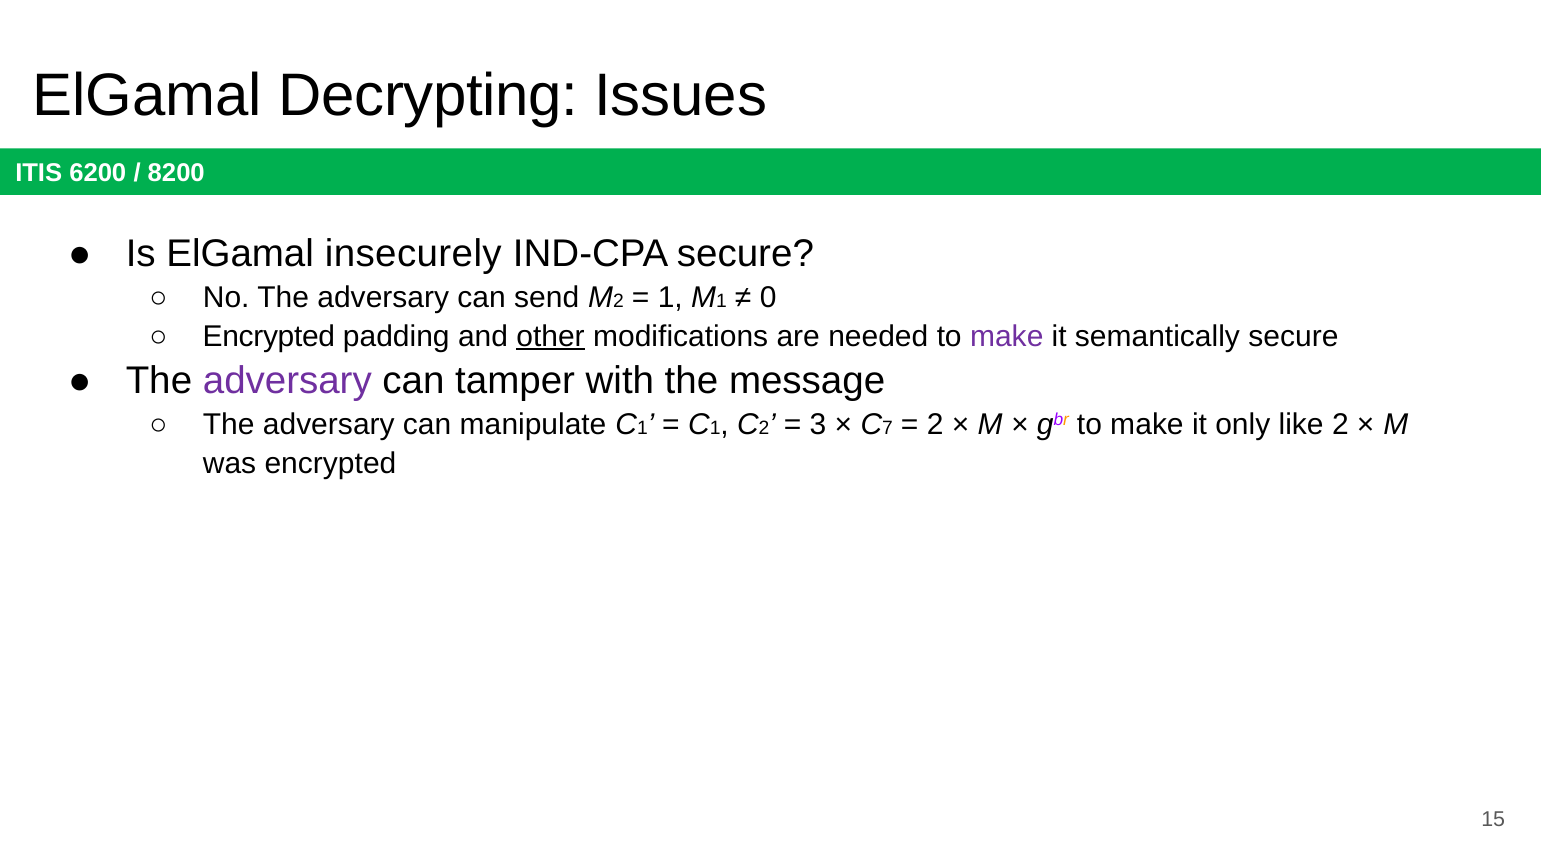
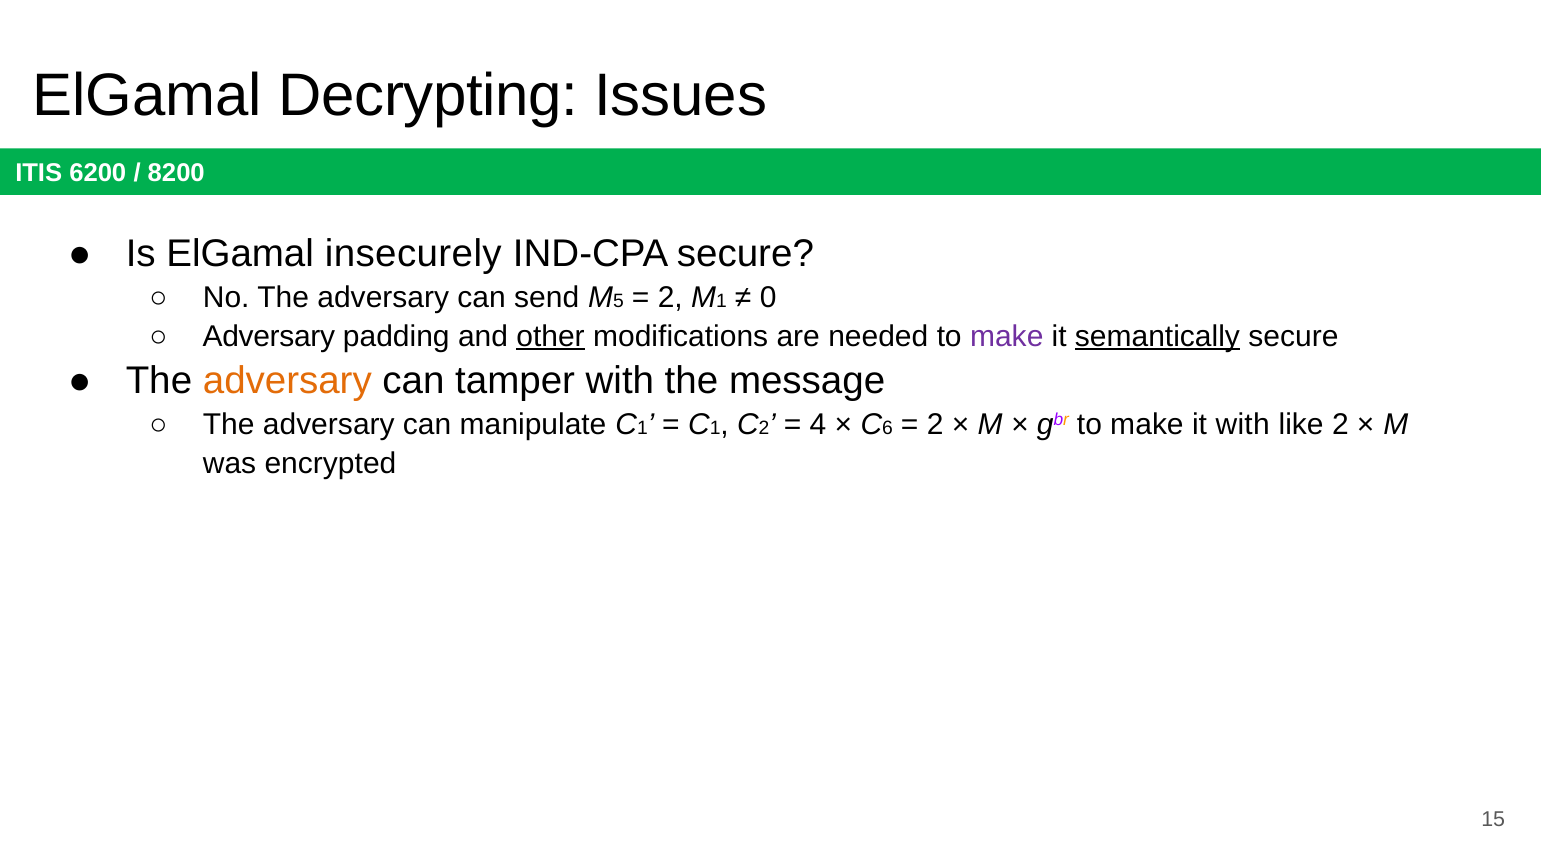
M 2: 2 -> 5 (618, 301)
1: 1 -> 2 (670, 297)
Encrypted: Encrypted -> Adversary (269, 336)
semantically underline: none -> present (1157, 336)
adversary colour: purple -> orange (287, 381)
3: 3 -> 4 (818, 424)
7: 7 -> 6 (888, 428)
it only: only -> with (1243, 424)
